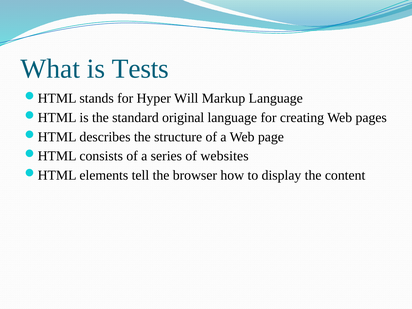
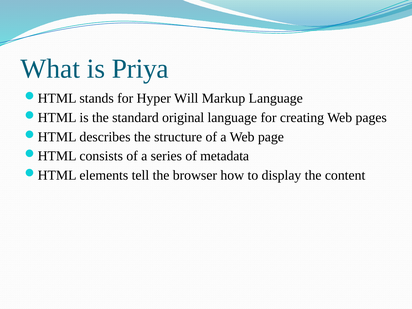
Tests: Tests -> Priya (140, 69)
websites: websites -> metadata (225, 156)
